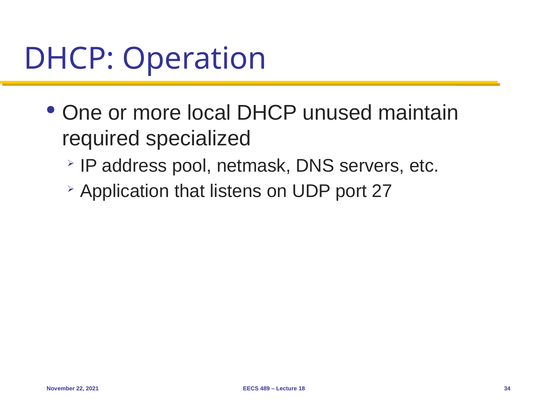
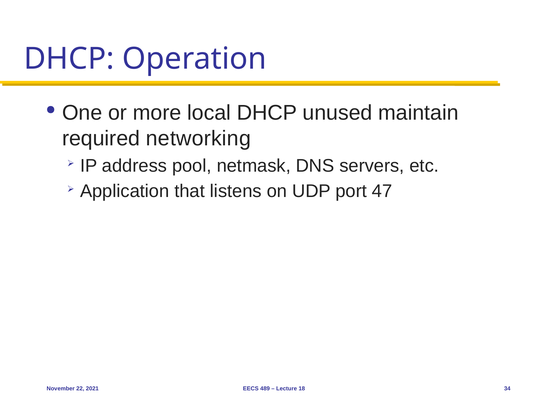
specialized: specialized -> networking (198, 139)
27: 27 -> 47 (382, 191)
